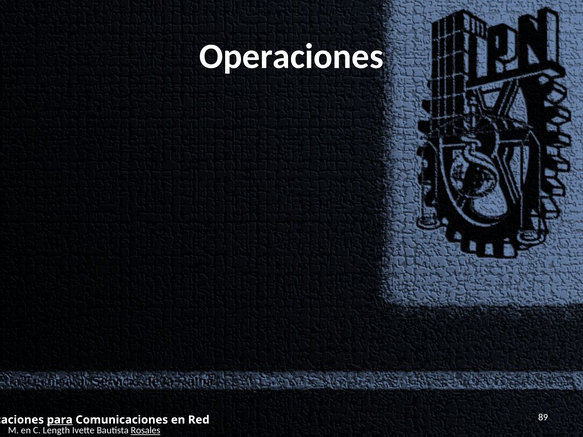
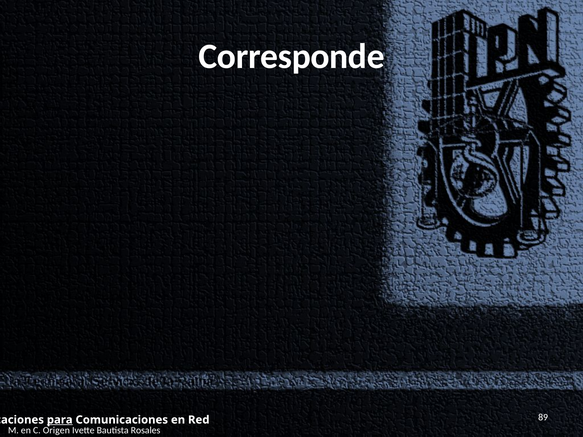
Operaciones: Operaciones -> Corresponde (292, 56)
Length: Length -> Origen (56, 431)
Rosales underline: present -> none (146, 431)
